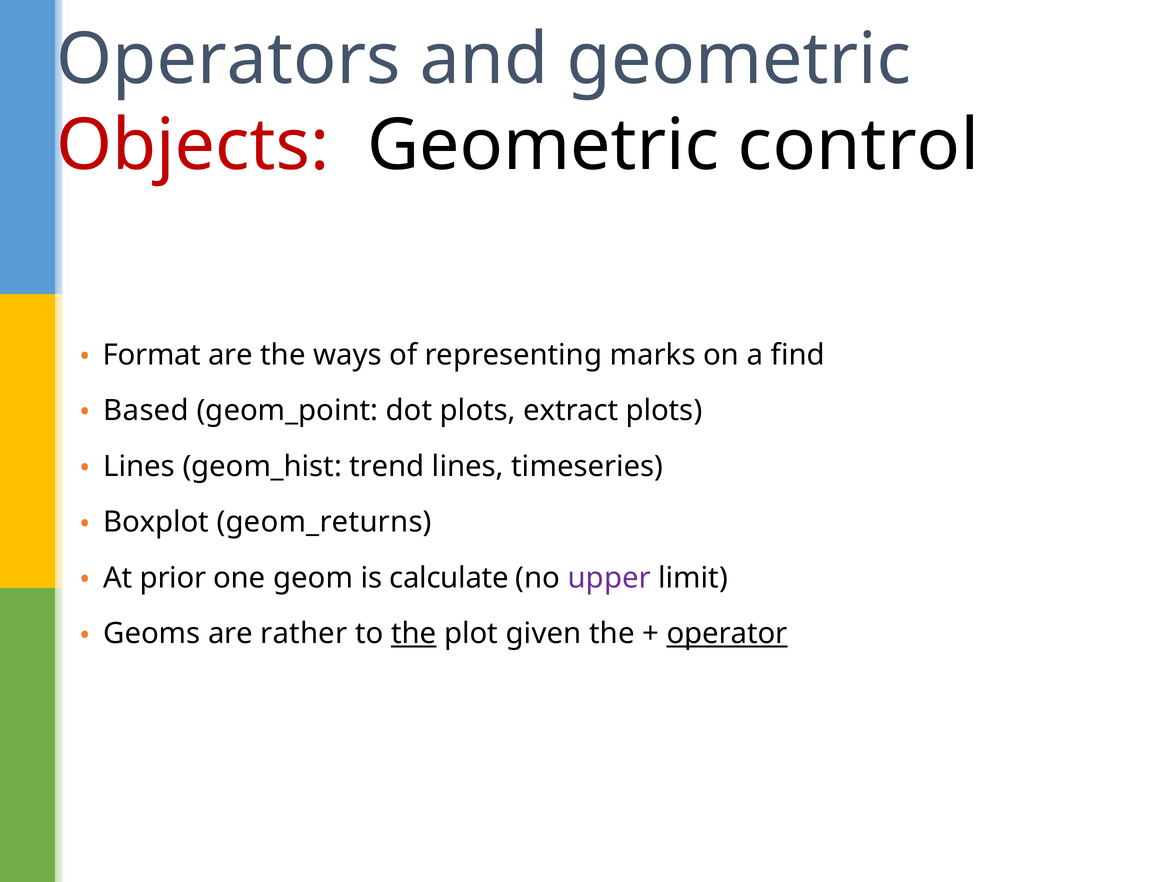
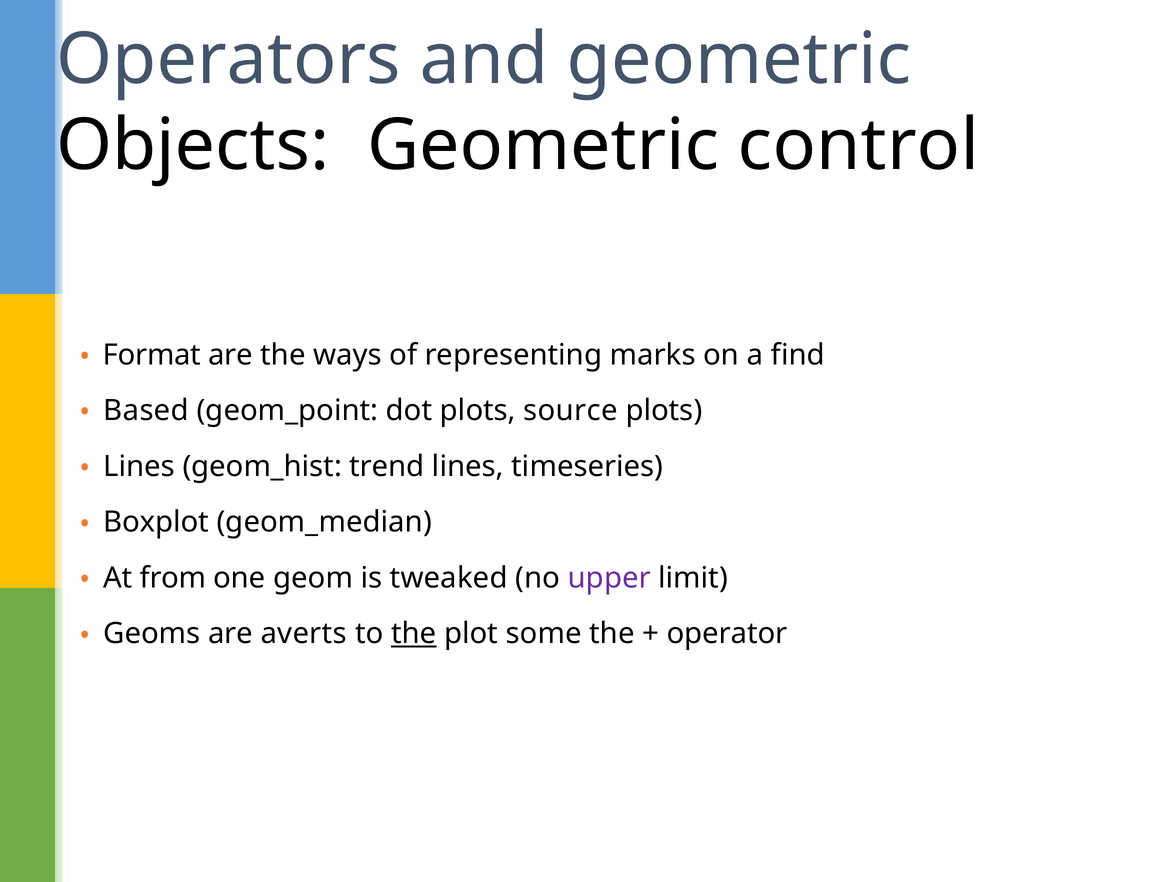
Objects colour: red -> black (193, 145)
extract: extract -> source (571, 410)
geom_returns: geom_returns -> geom_median (324, 522)
prior: prior -> from (173, 577)
calculate: calculate -> tweaked (449, 577)
rather: rather -> averts (304, 633)
given: given -> some (544, 633)
operator underline: present -> none (727, 633)
